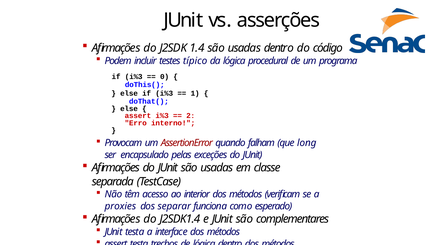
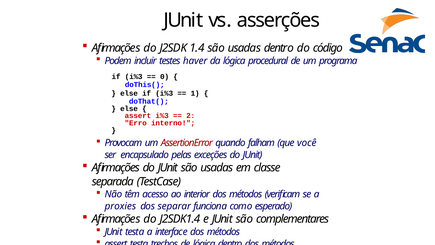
típico: típico -> haver (195, 61)
long: long -> você (307, 143)
